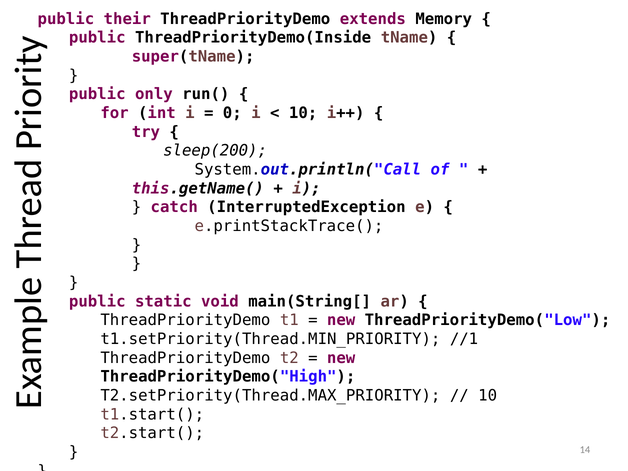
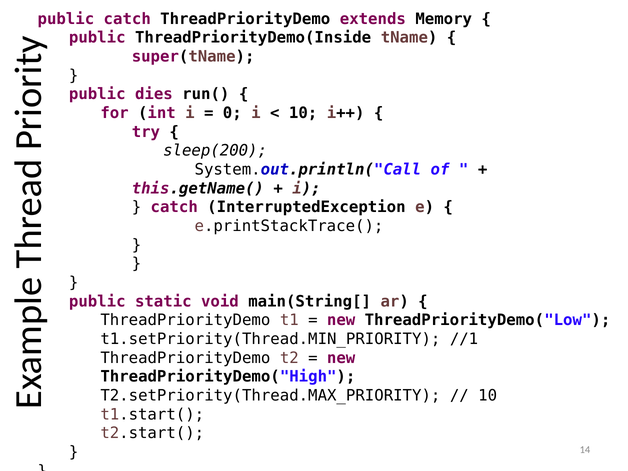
public their: their -> catch (127, 19)
only: only -> dies (154, 94)
